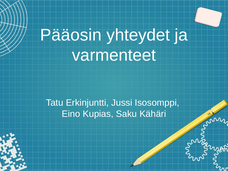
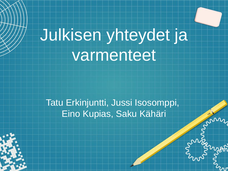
Pääosin: Pääosin -> Julkisen (71, 35)
